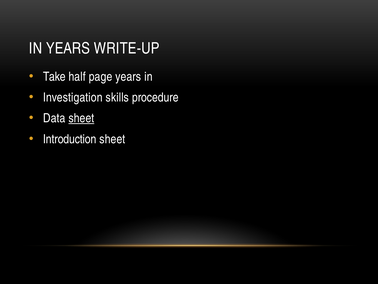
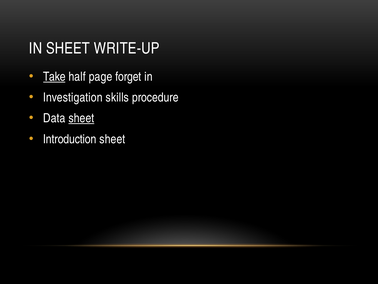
IN YEARS: YEARS -> SHEET (68, 48)
Take underline: none -> present (54, 76)
page years: years -> forget (128, 76)
